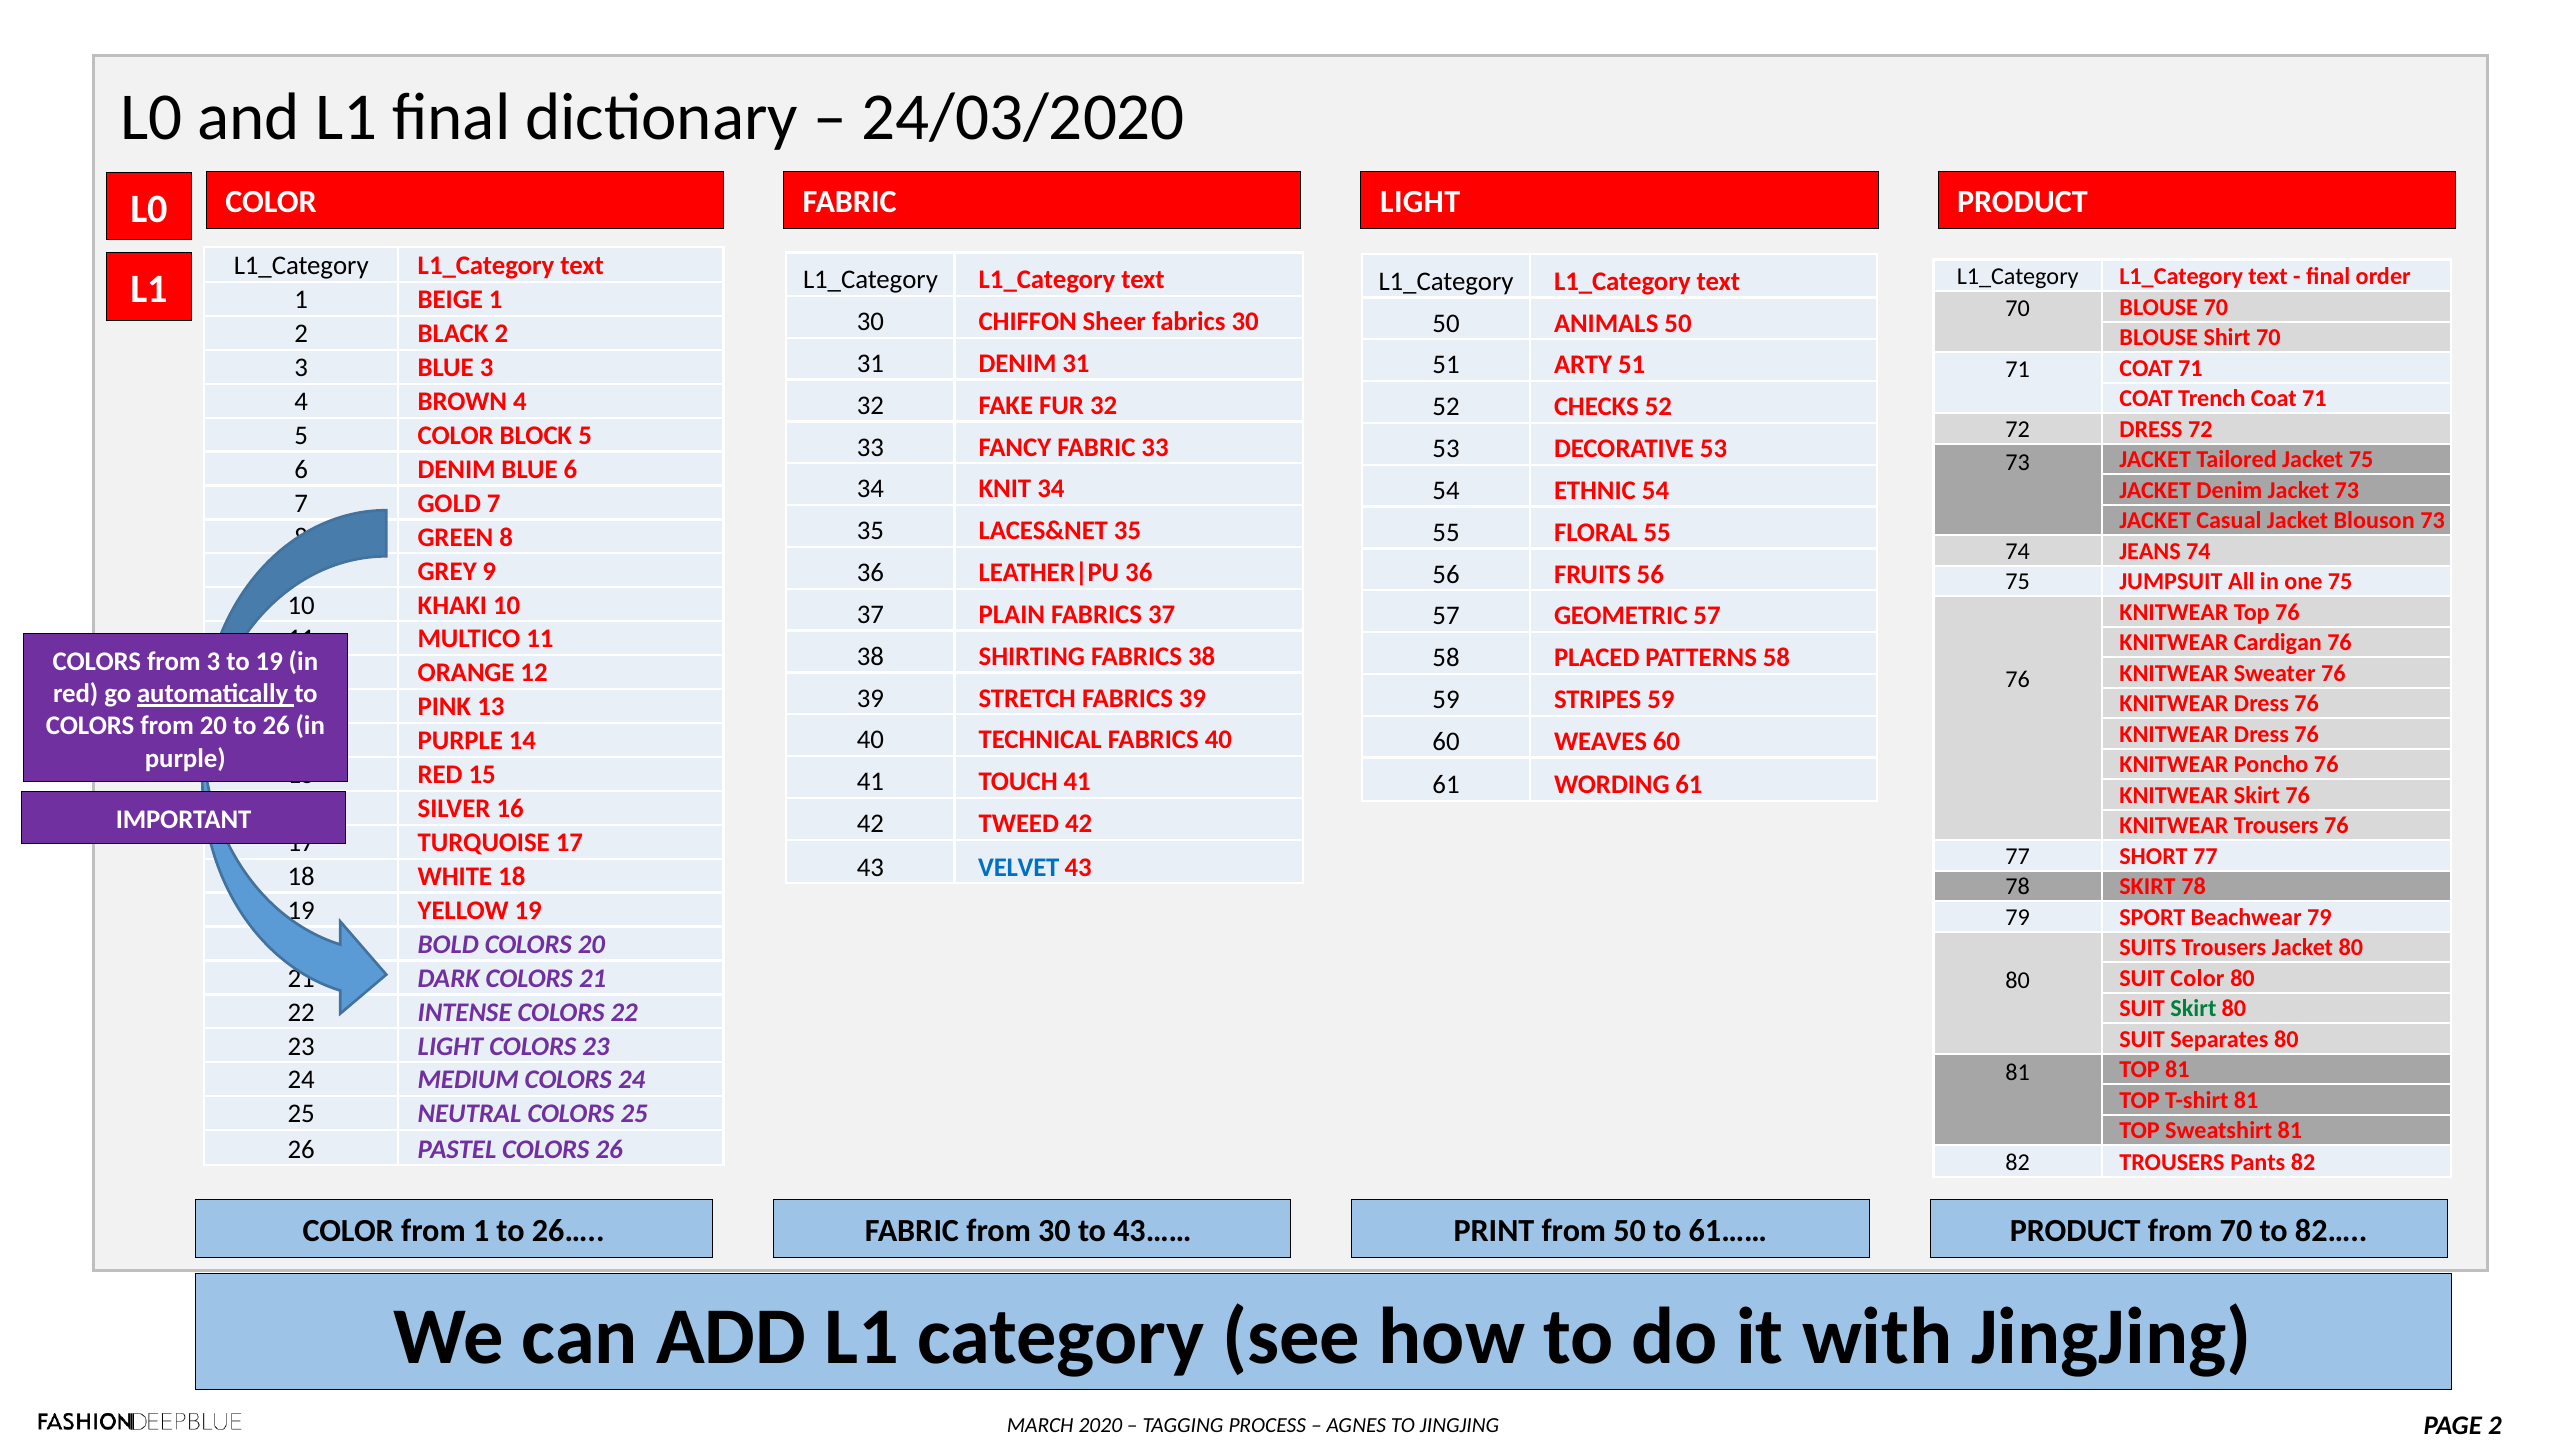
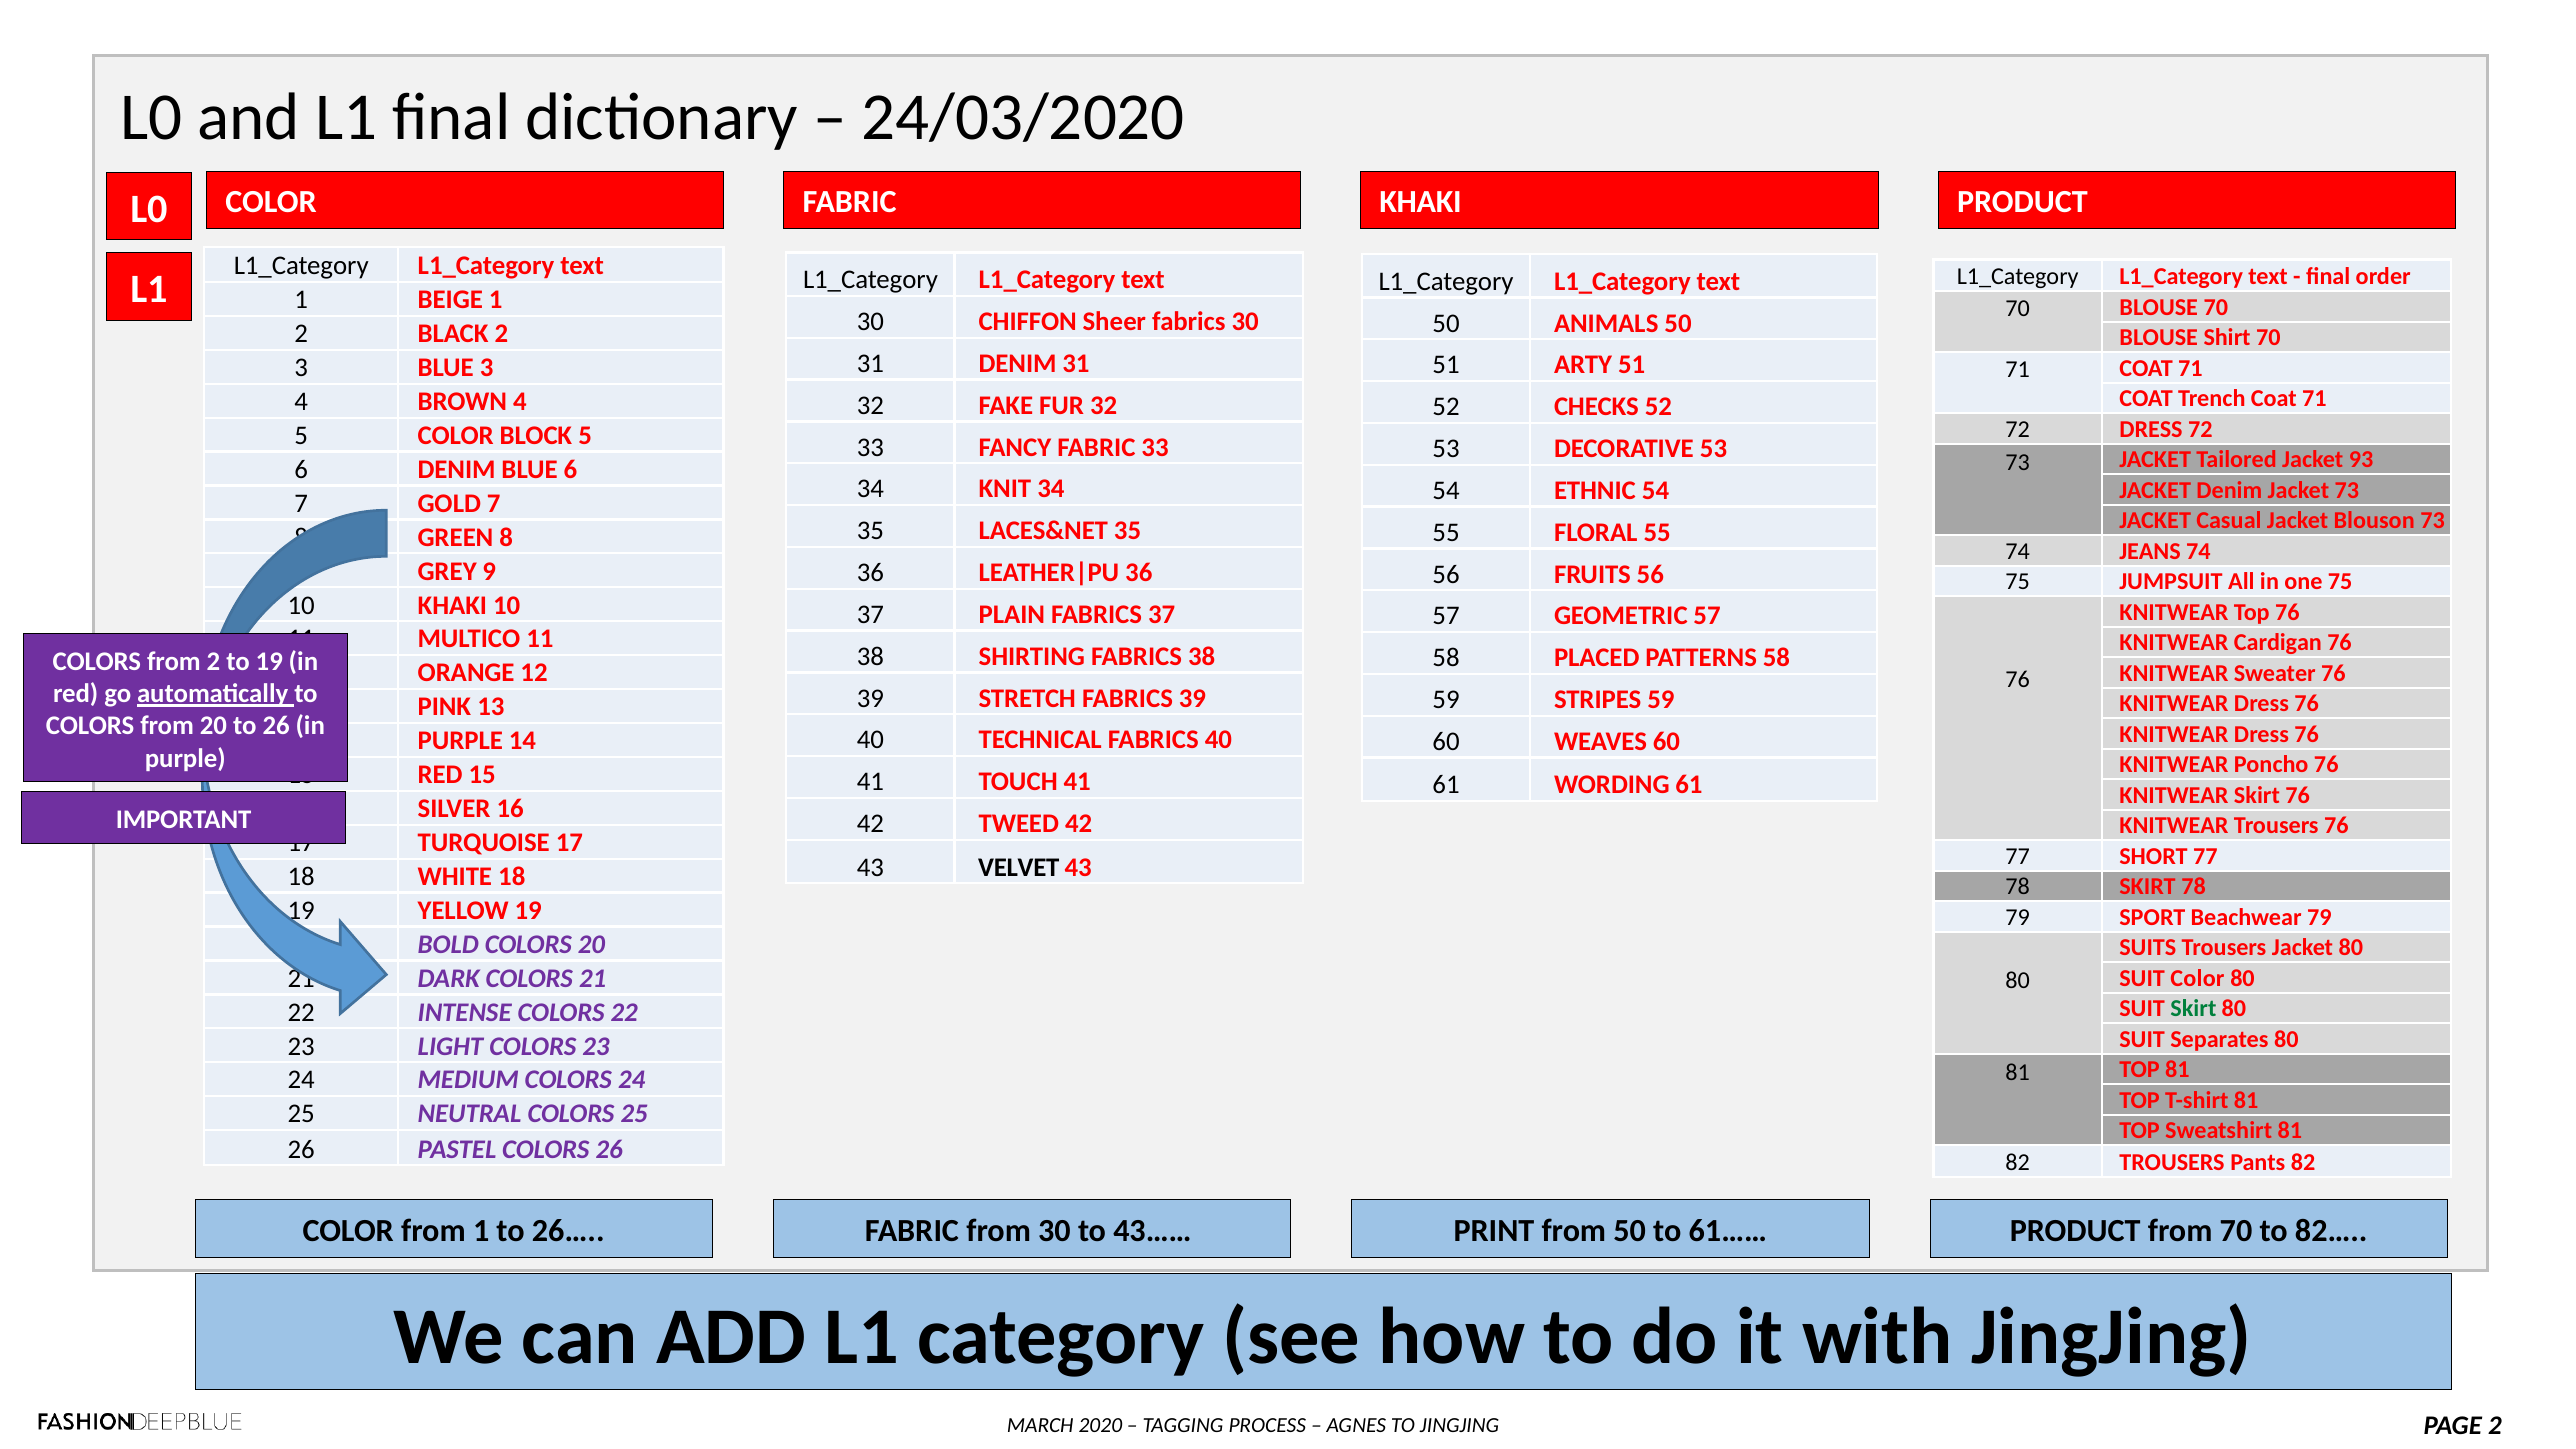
COLOR LIGHT: LIGHT -> KHAKI (1421, 202)
Jacket 75: 75 -> 93 (2361, 460)
from 3: 3 -> 2 (213, 661)
VELVET colour: blue -> black (1019, 867)
